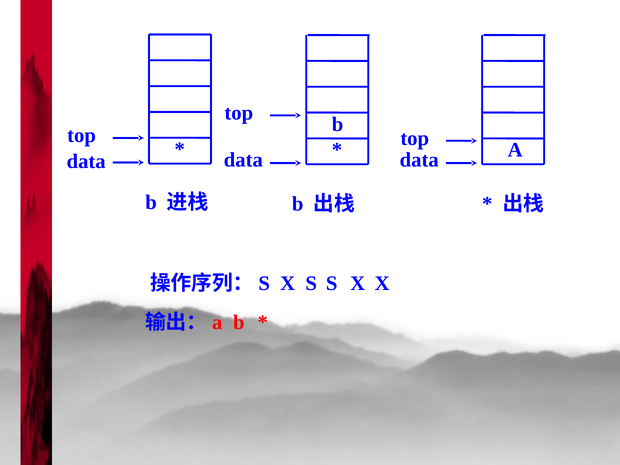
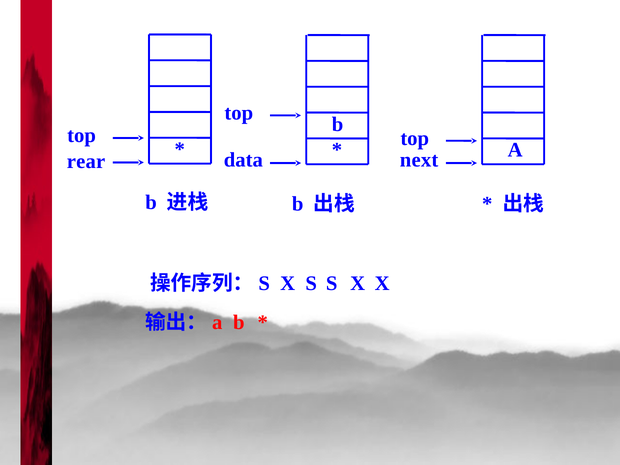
data: data -> next (419, 160)
data: data -> rear (86, 162)
